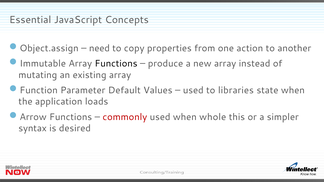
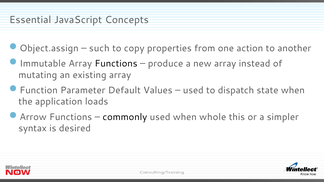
need: need -> such (99, 48)
libraries: libraries -> dispatch (236, 90)
commonly colour: red -> black (125, 117)
